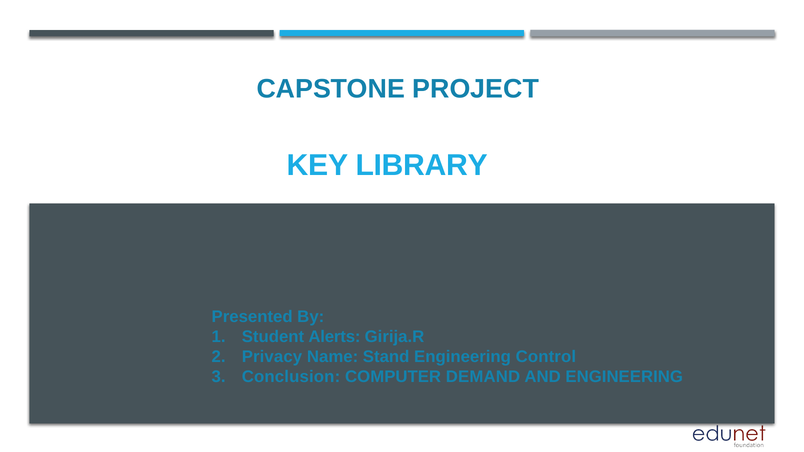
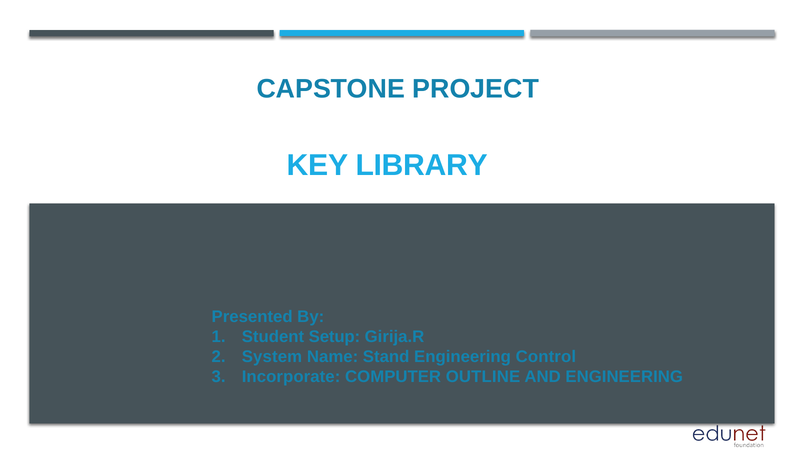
Alerts: Alerts -> Setup (334, 337)
Privacy: Privacy -> System (272, 357)
Conclusion: Conclusion -> Incorporate (291, 377)
DEMAND: DEMAND -> OUTLINE (483, 377)
